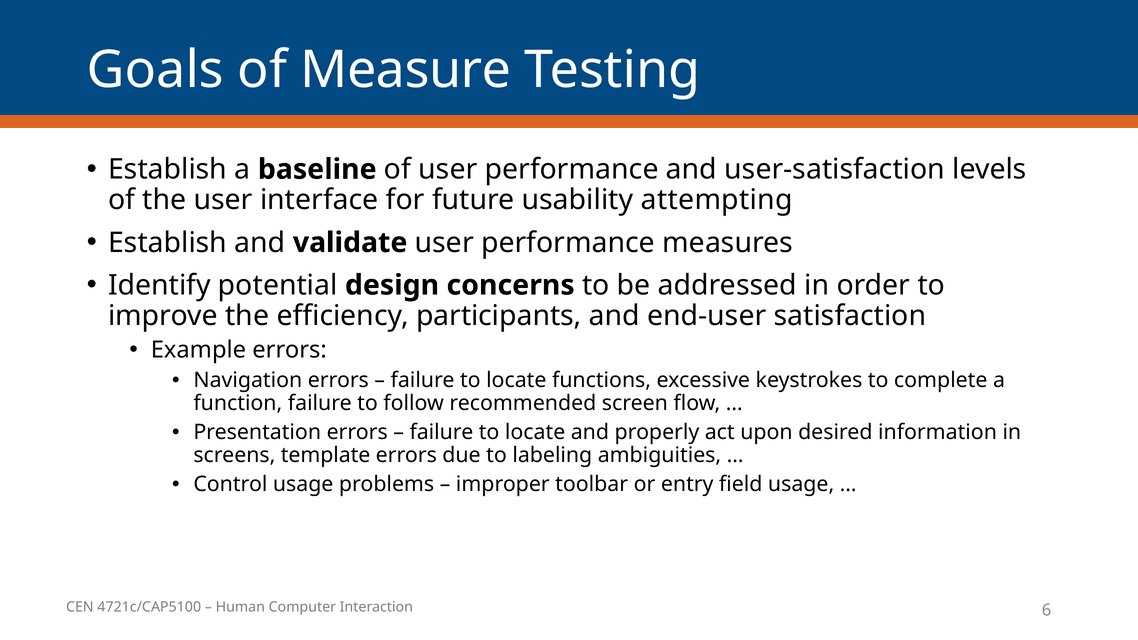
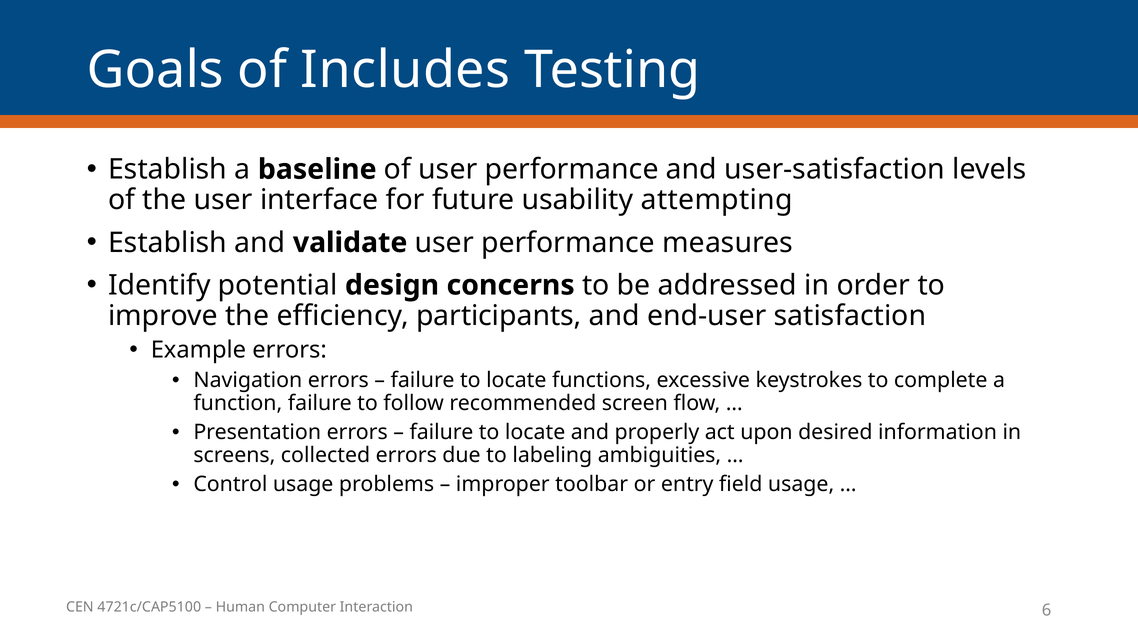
Measure: Measure -> Includes (405, 70)
template: template -> collected (326, 455)
